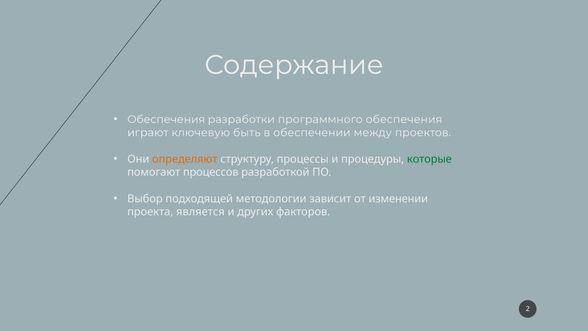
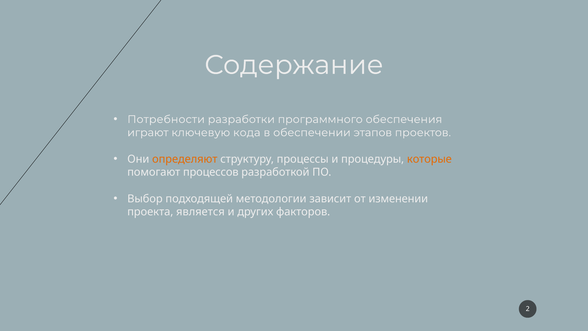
Обеспечения: Обеспечения -> Потребности (166, 119)
быть: быть -> кода (247, 132)
между: между -> этапов (373, 132)
которые colour: green -> orange (429, 159)
